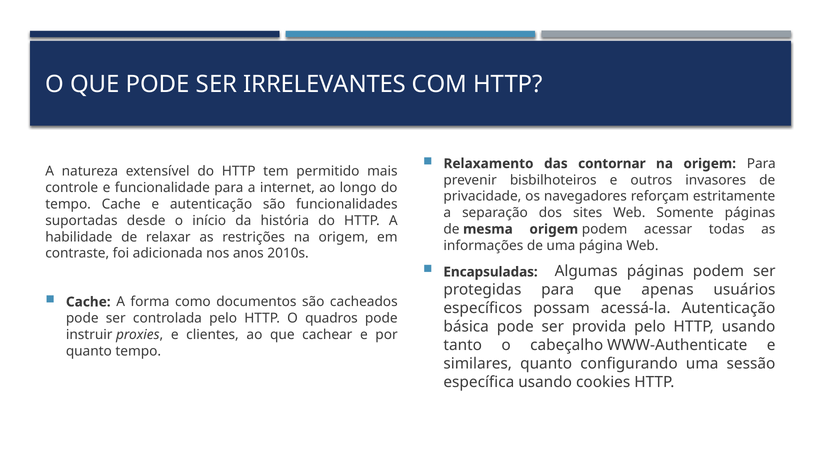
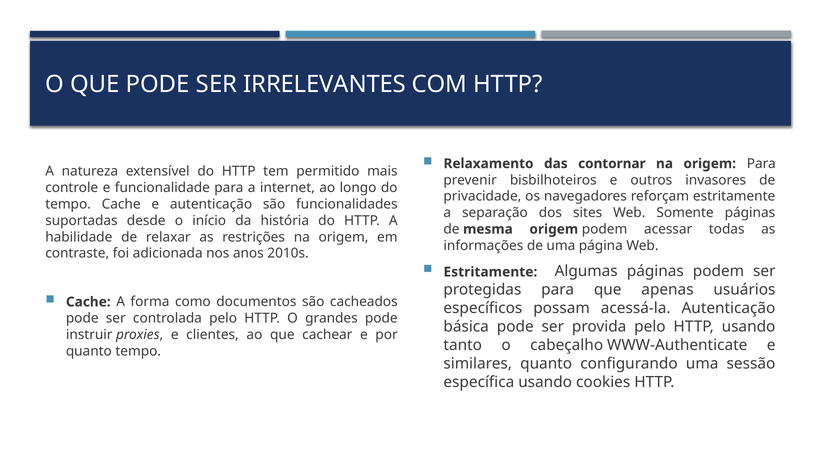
Encapsuladas: Encapsuladas -> Estritamente (490, 272)
quadros: quadros -> grandes (331, 318)
